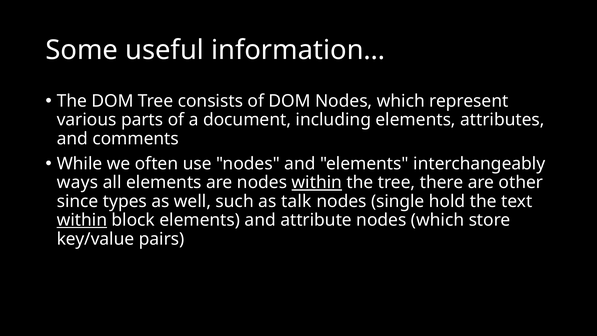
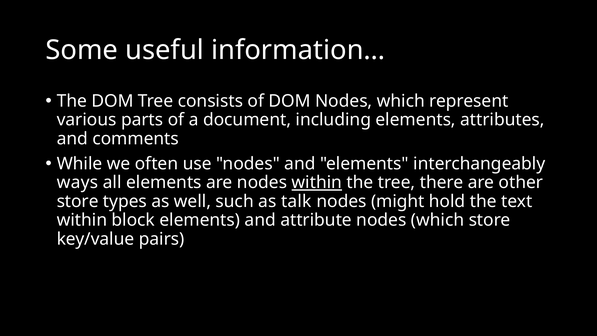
since: since -> store (78, 201)
single: single -> might (398, 201)
within underline: present -> none (82, 220)
